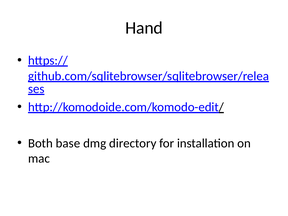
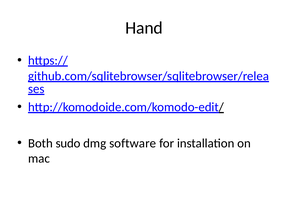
base: base -> sudo (68, 143)
directory: directory -> software (133, 143)
